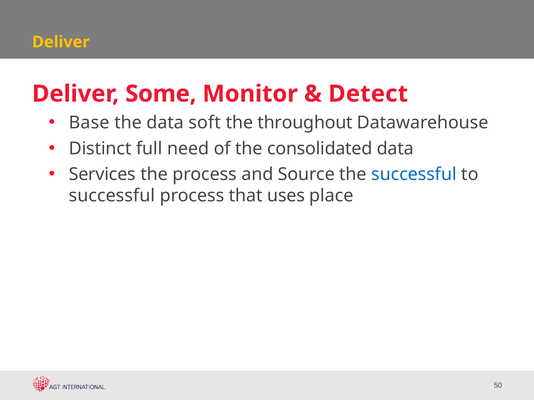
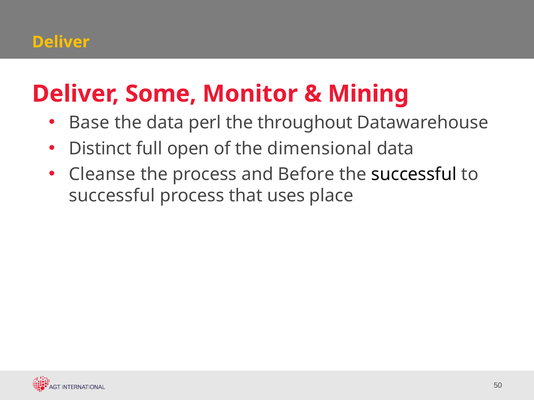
Detect: Detect -> Mining (368, 94)
soft: soft -> perl (205, 123)
need: need -> open (188, 149)
consolidated: consolidated -> dimensional (320, 149)
Services: Services -> Cleanse (102, 175)
Source: Source -> Before (306, 175)
successful colour: blue -> black (414, 175)
